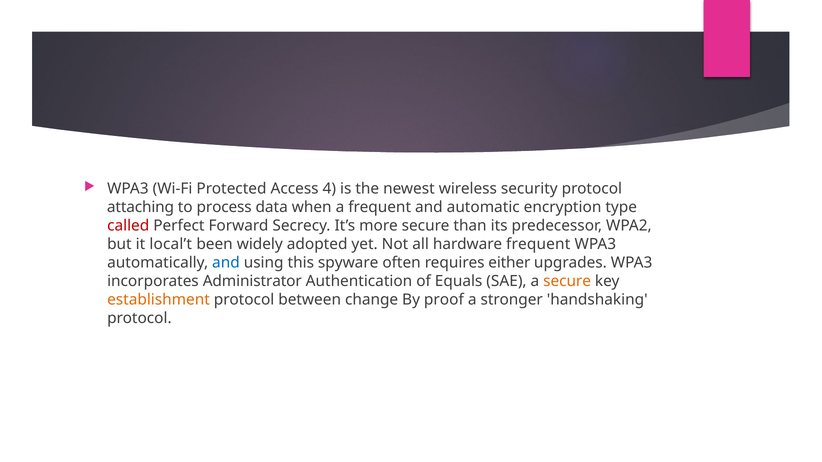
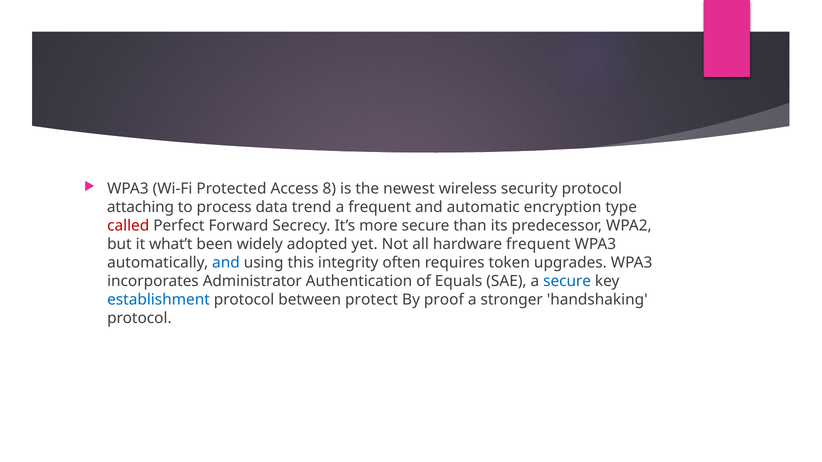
4: 4 -> 8 (329, 189)
when: when -> trend (312, 207)
local’t: local’t -> what’t (171, 244)
spyware: spyware -> integrity (348, 263)
either: either -> token (509, 263)
secure colour: orange -> blue (567, 281)
establishment colour: orange -> blue (159, 300)
change: change -> protect (372, 300)
